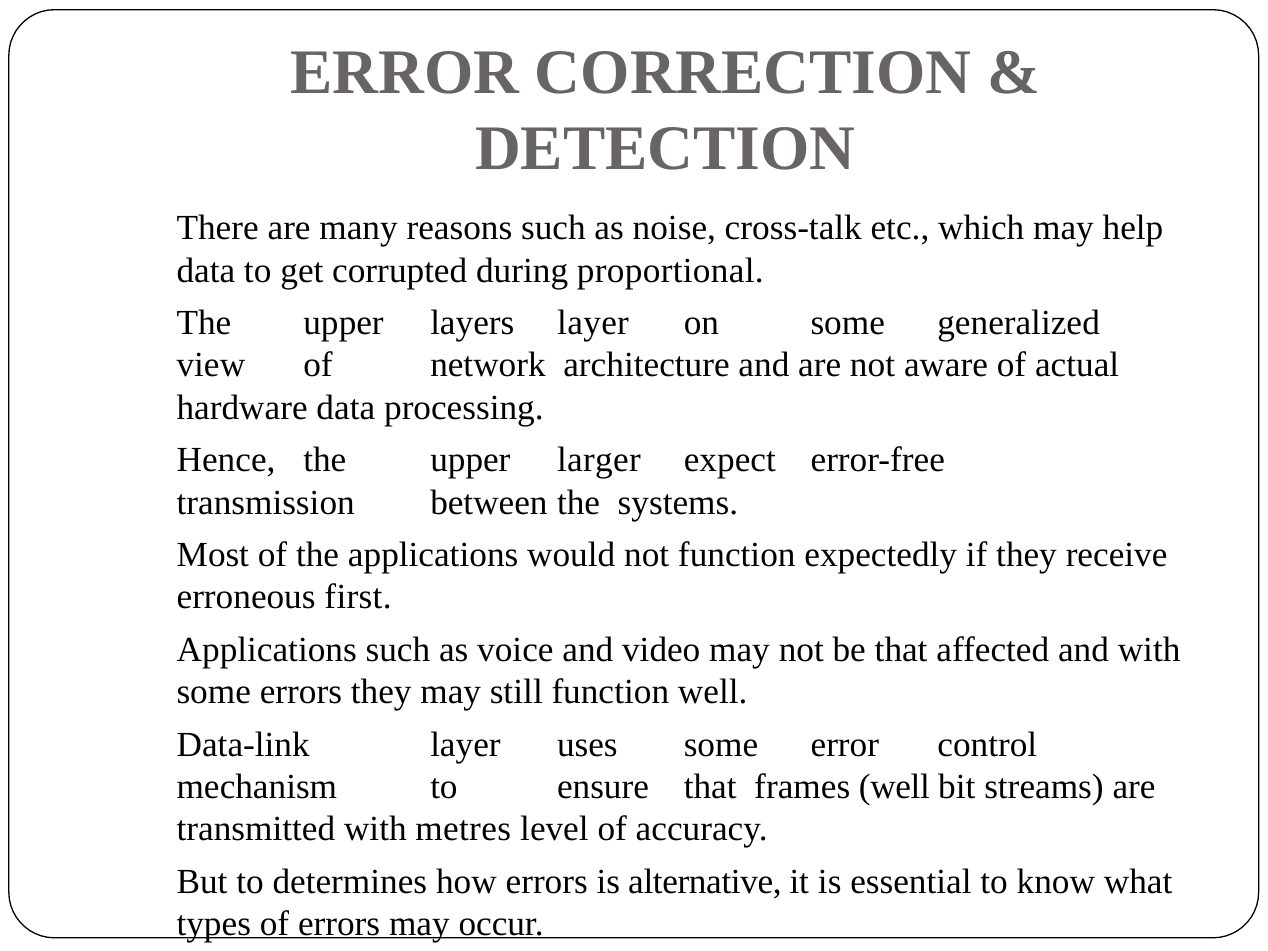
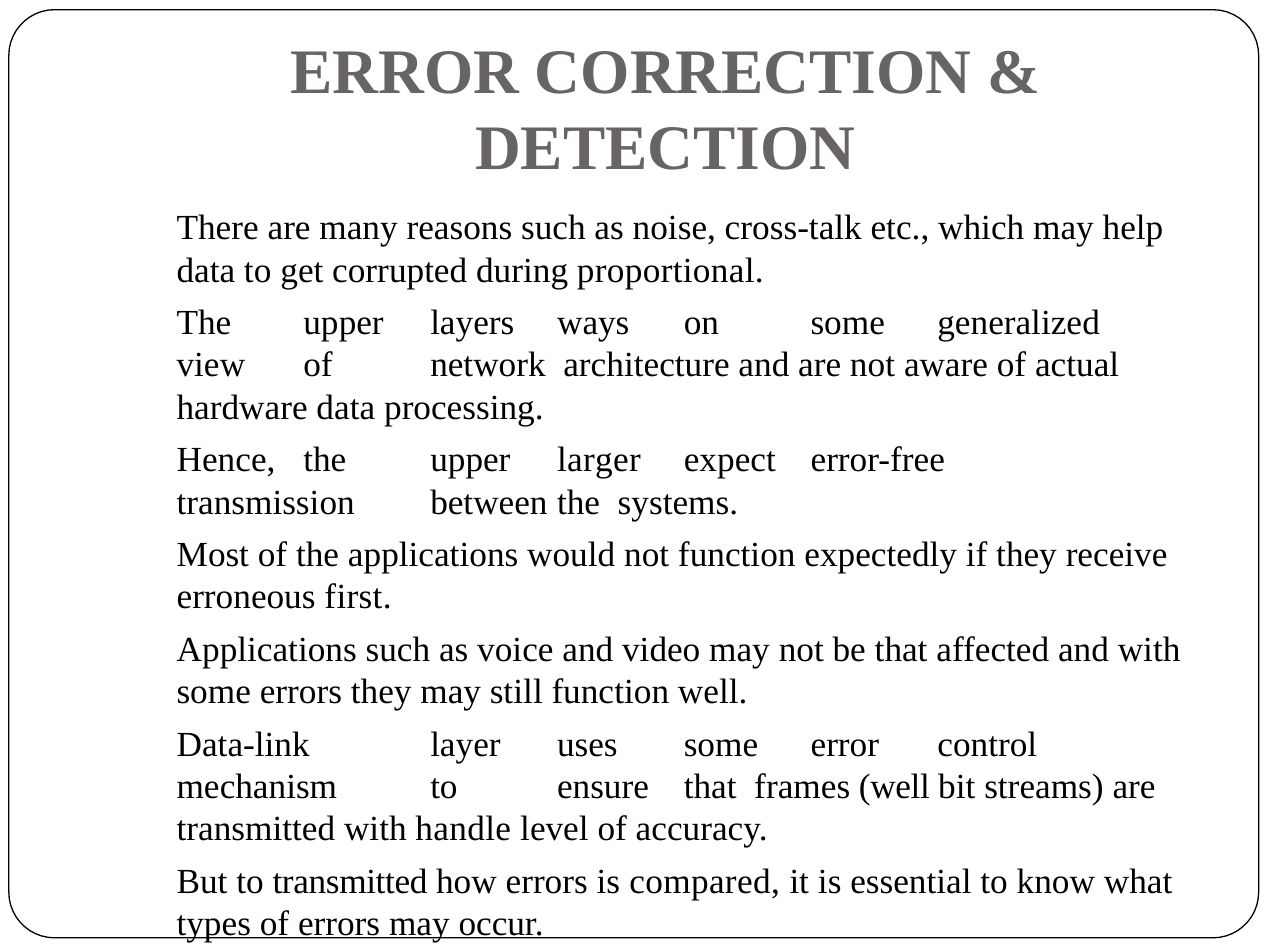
layers layer: layer -> ways (593, 323)
metres: metres -> handle (463, 829)
to determines: determines -> transmitted (350, 882)
alternative: alternative -> compared (705, 882)
